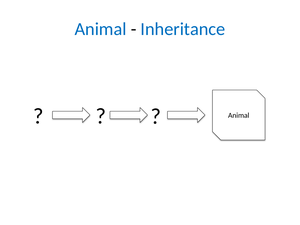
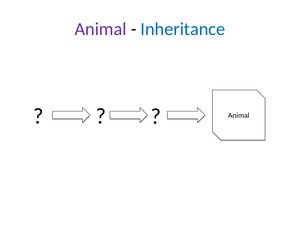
Animal colour: blue -> purple (101, 29)
